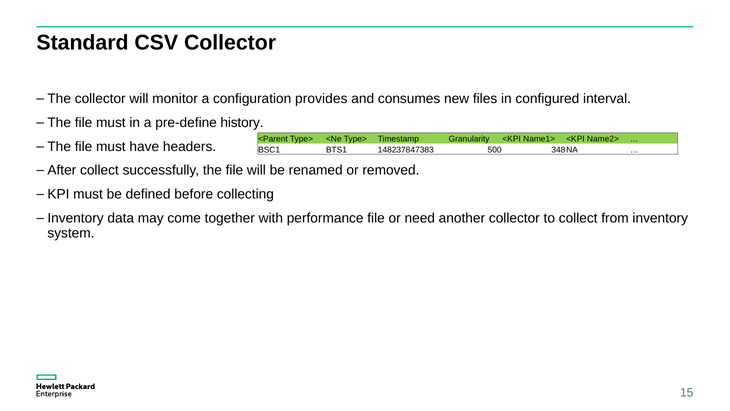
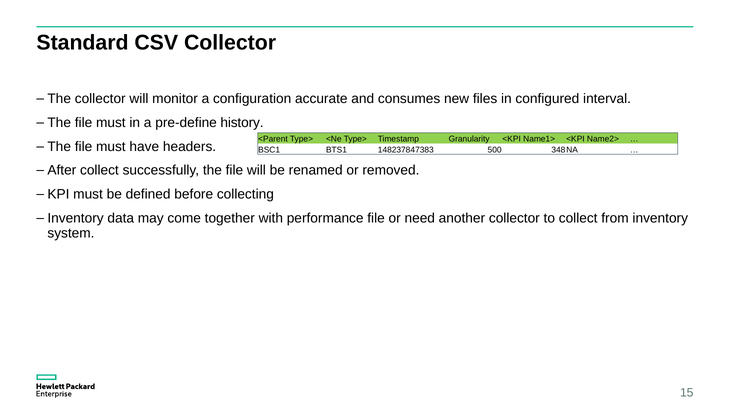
provides: provides -> accurate (321, 99)
